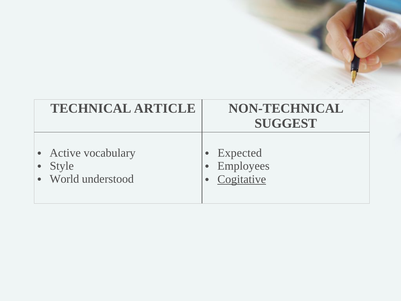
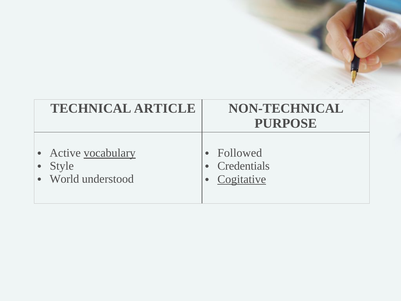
SUGGEST: SUGGEST -> PURPOSE (286, 123)
vocabulary underline: none -> present (110, 153)
Expected: Expected -> Followed (240, 153)
Employees: Employees -> Credentials (244, 166)
